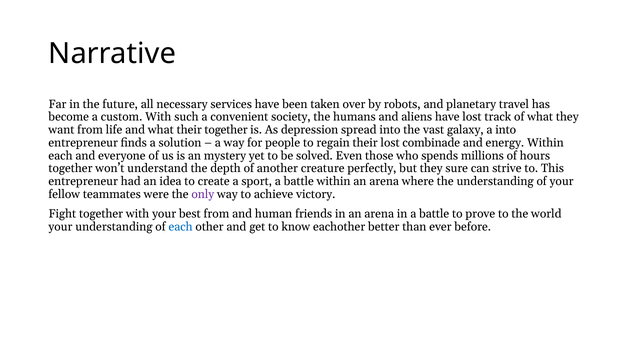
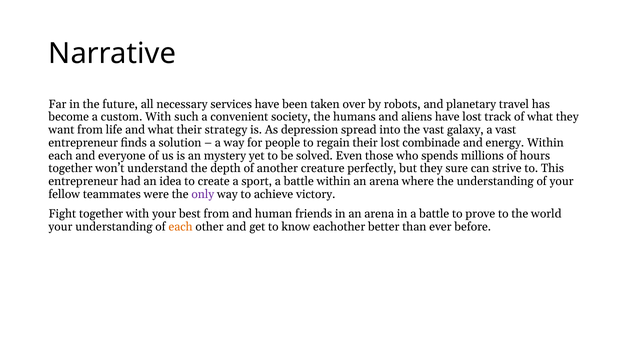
their together: together -> strategy (226, 130)
a into: into -> vast (506, 130)
each colour: blue -> orange (181, 227)
